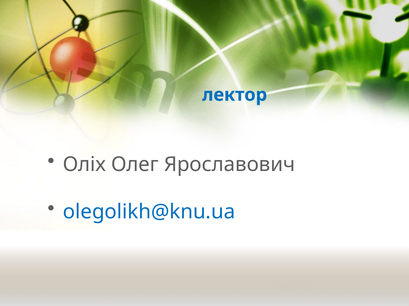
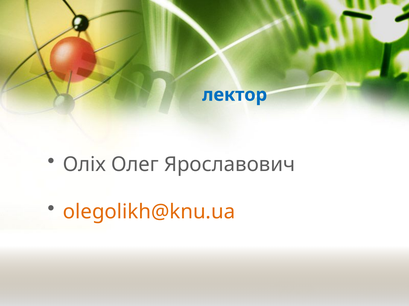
olegolikh@knu.ua colour: blue -> orange (149, 212)
